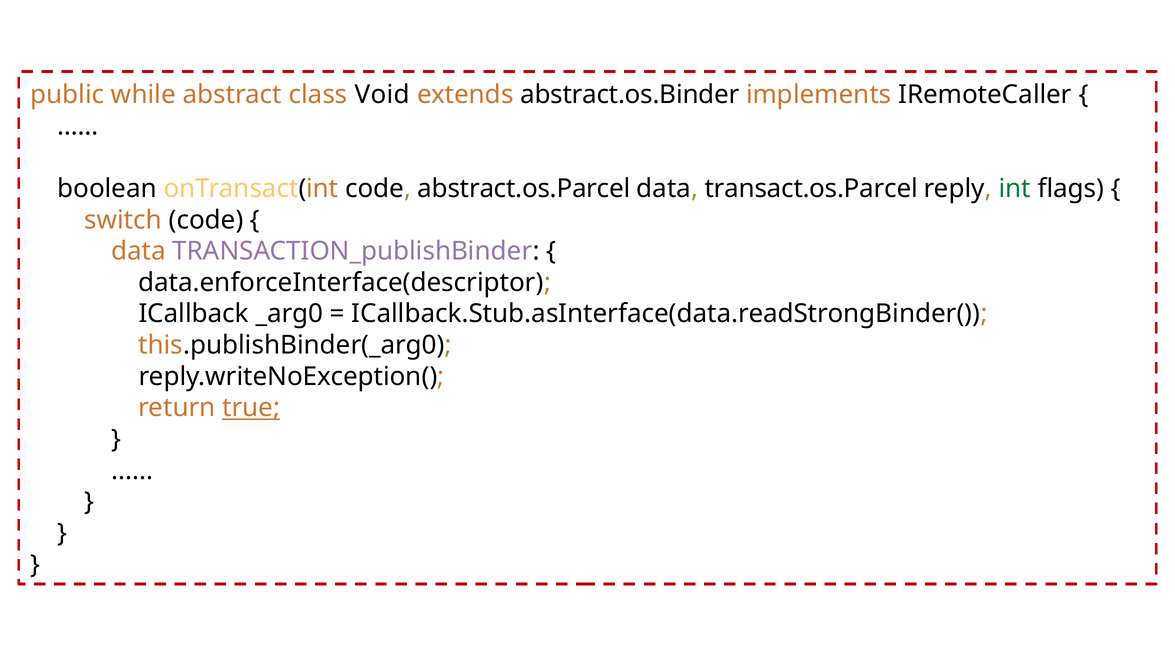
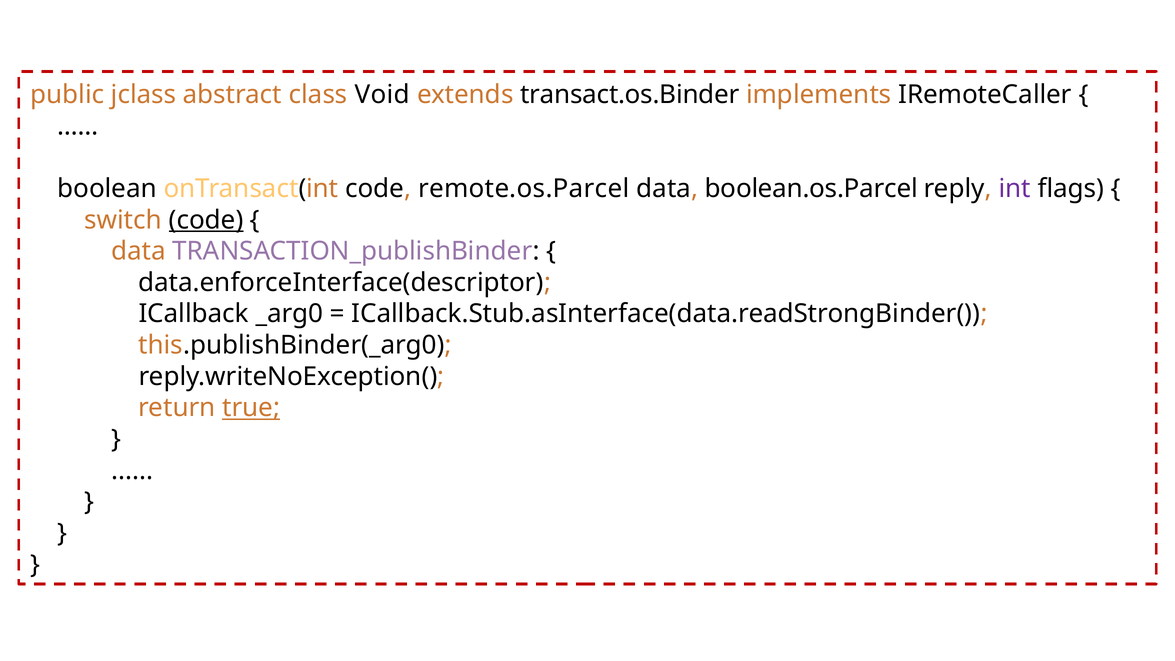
while: while -> jclass (144, 95)
abstract.os.Binder: abstract.os.Binder -> transact.os.Binder (630, 95)
abstract.os.Parcel: abstract.os.Parcel -> remote.os.Parcel (524, 189)
transact.os.Parcel: transact.os.Parcel -> boolean.os.Parcel (811, 189)
int colour: green -> purple (1015, 189)
code underline: none -> present (206, 220)
